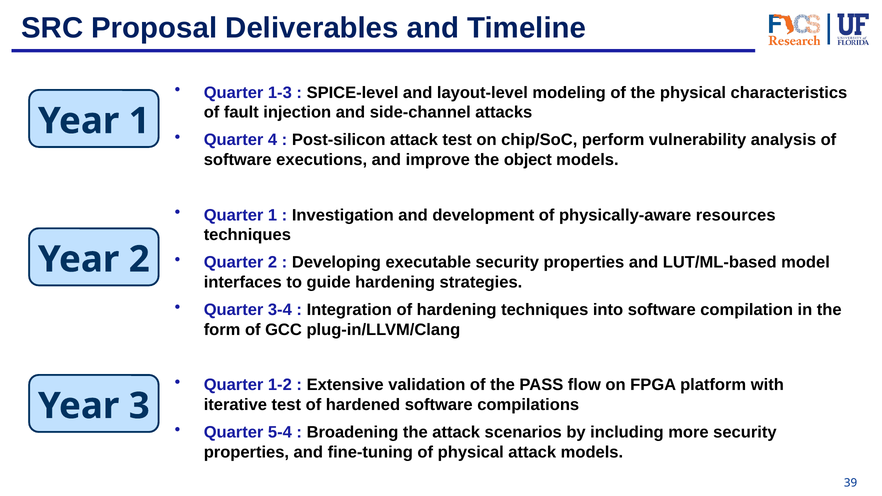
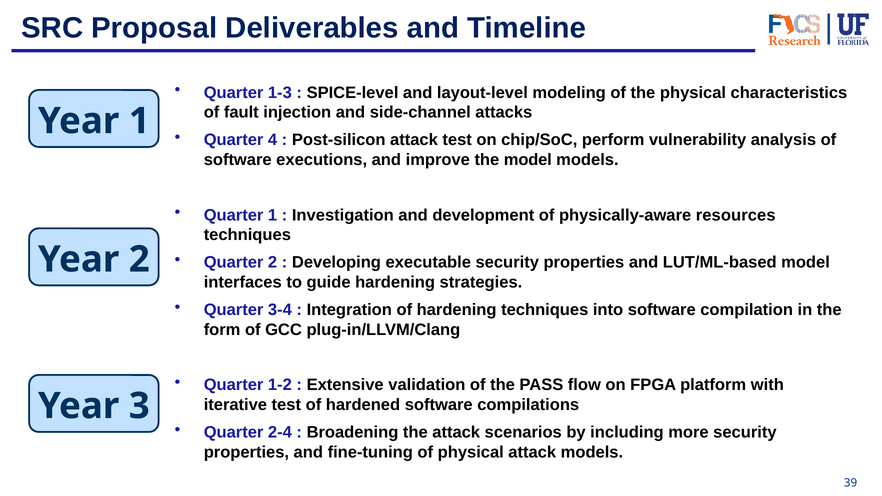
the object: object -> model (528, 160)
5-4: 5-4 -> 2-4 (280, 433)
